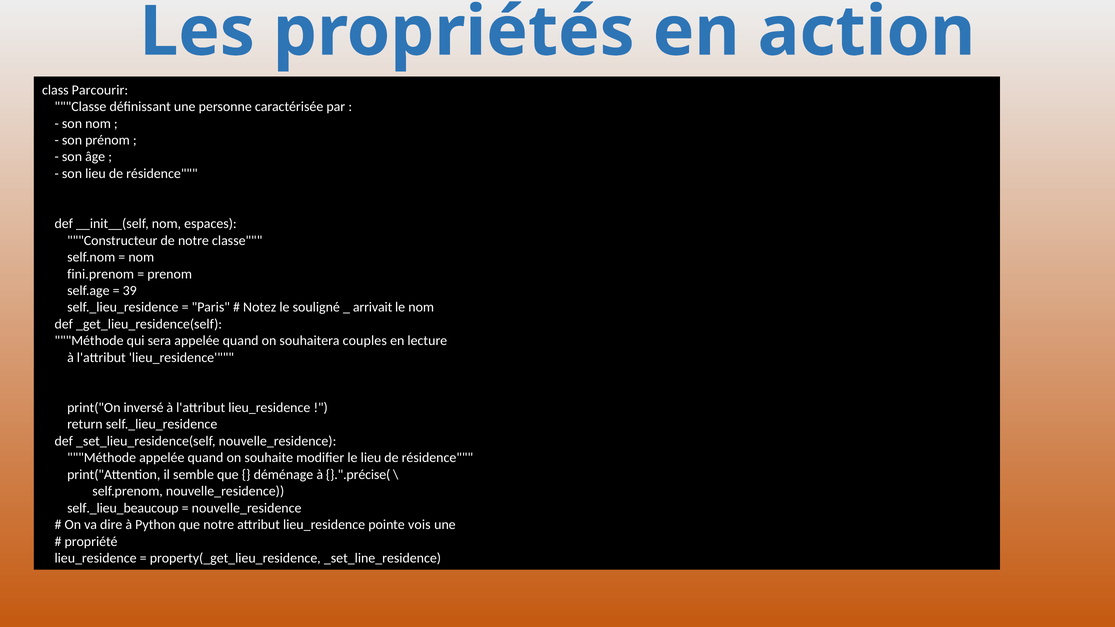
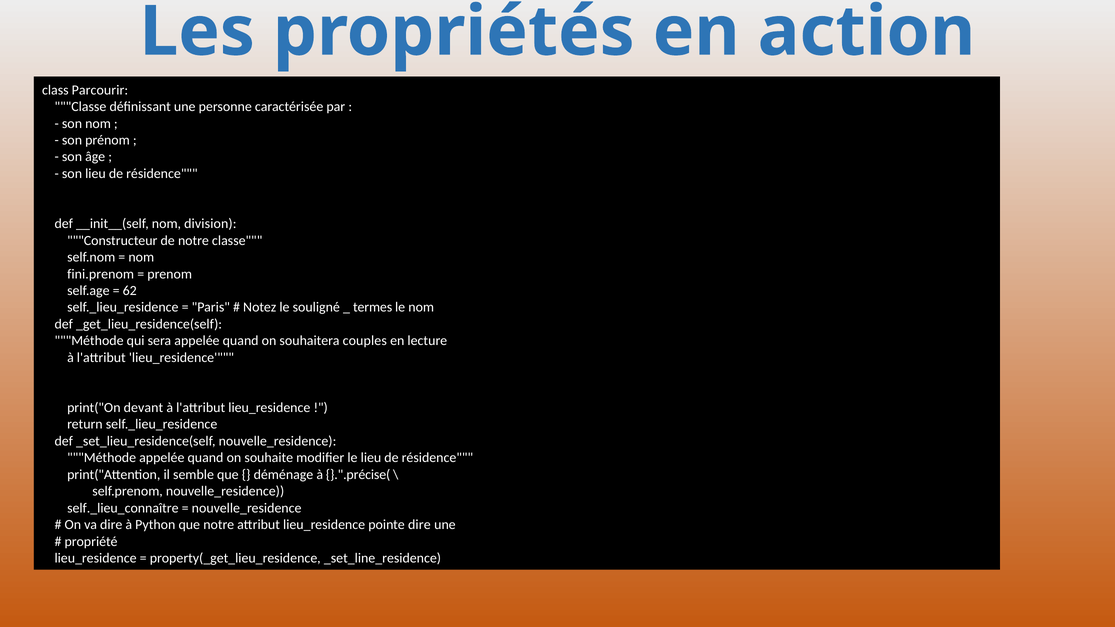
espaces: espaces -> division (210, 224)
39: 39 -> 62 (130, 291)
arrivait: arrivait -> termes (373, 307)
inversé: inversé -> devant (143, 408)
self._lieu_beaucoup: self._lieu_beaucoup -> self._lieu_connaître (123, 508)
pointe vois: vois -> dire (419, 525)
